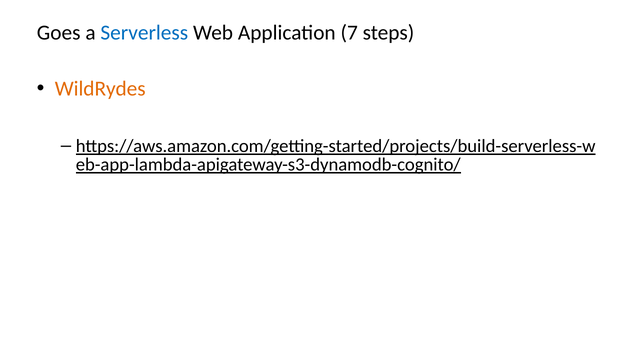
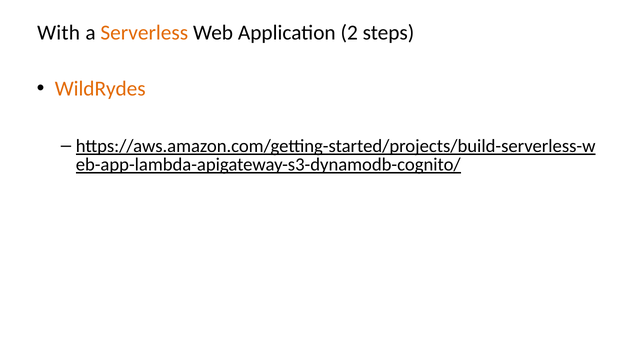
Goes: Goes -> With (59, 33)
Serverless colour: blue -> orange (144, 33)
7: 7 -> 2 (349, 33)
